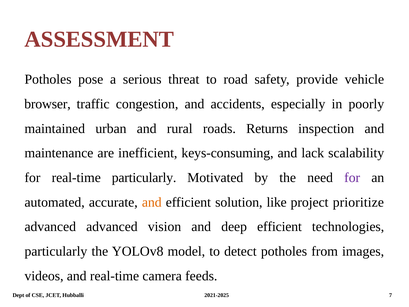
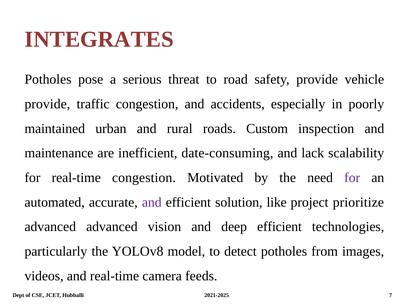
ASSESSMENT: ASSESSMENT -> INTEGRATES (99, 39)
browser: browser -> provide (47, 104)
Returns: Returns -> Custom (267, 128)
keys-consuming: keys-consuming -> date-consuming (227, 153)
real-time particularly: particularly -> congestion (144, 177)
and colour: orange -> purple (152, 202)
